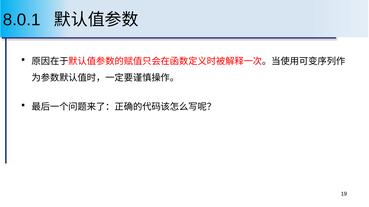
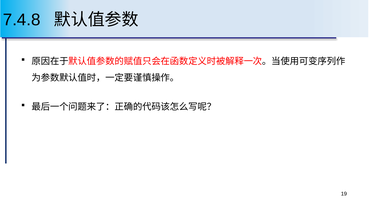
8.0.1: 8.0.1 -> 7.4.8 (22, 20)
